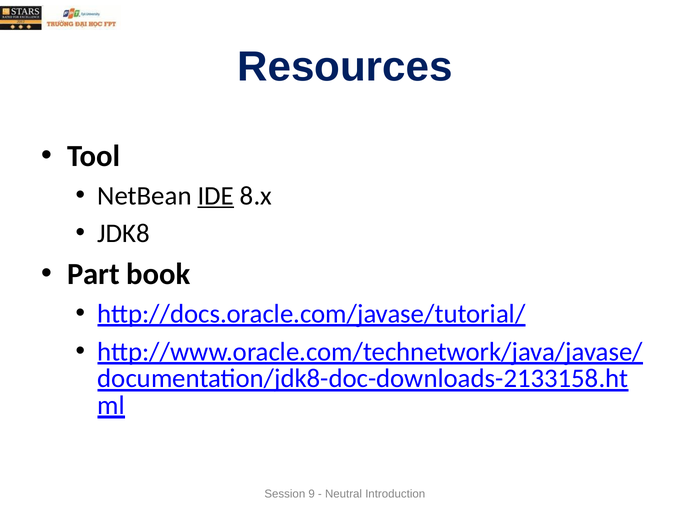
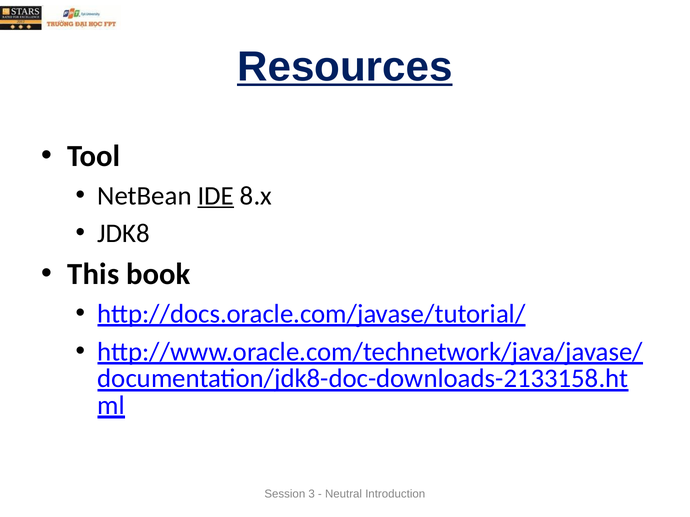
Resources underline: none -> present (345, 67)
Part: Part -> This (93, 274)
9: 9 -> 3 (312, 494)
